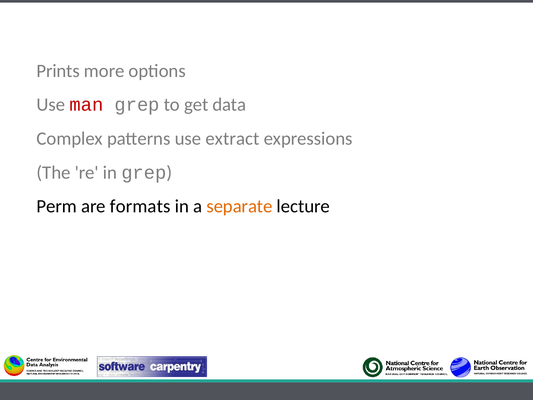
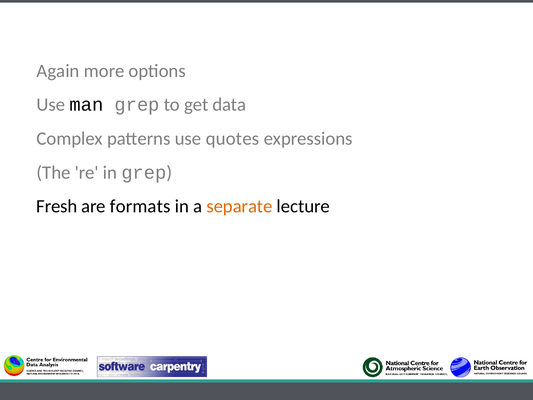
Prints: Prints -> Again (58, 71)
man colour: red -> black (86, 105)
extract: extract -> quotes (232, 139)
Perm: Perm -> Fresh (57, 206)
